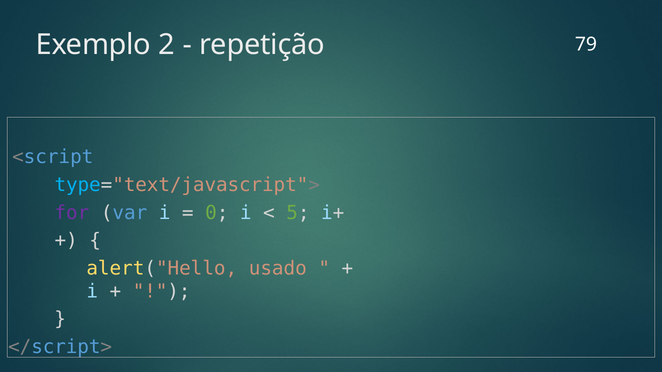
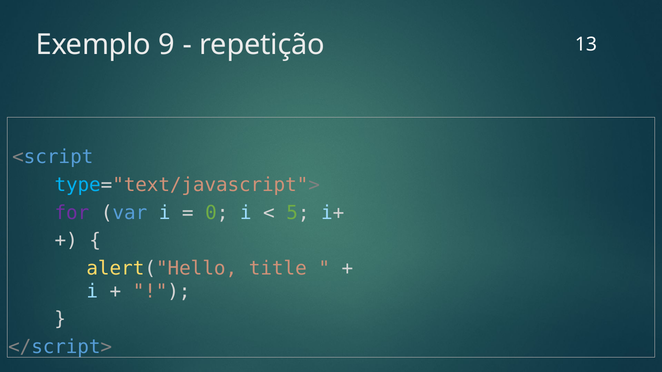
2: 2 -> 9 (167, 45)
79: 79 -> 13 (586, 44)
usado: usado -> title (278, 268)
